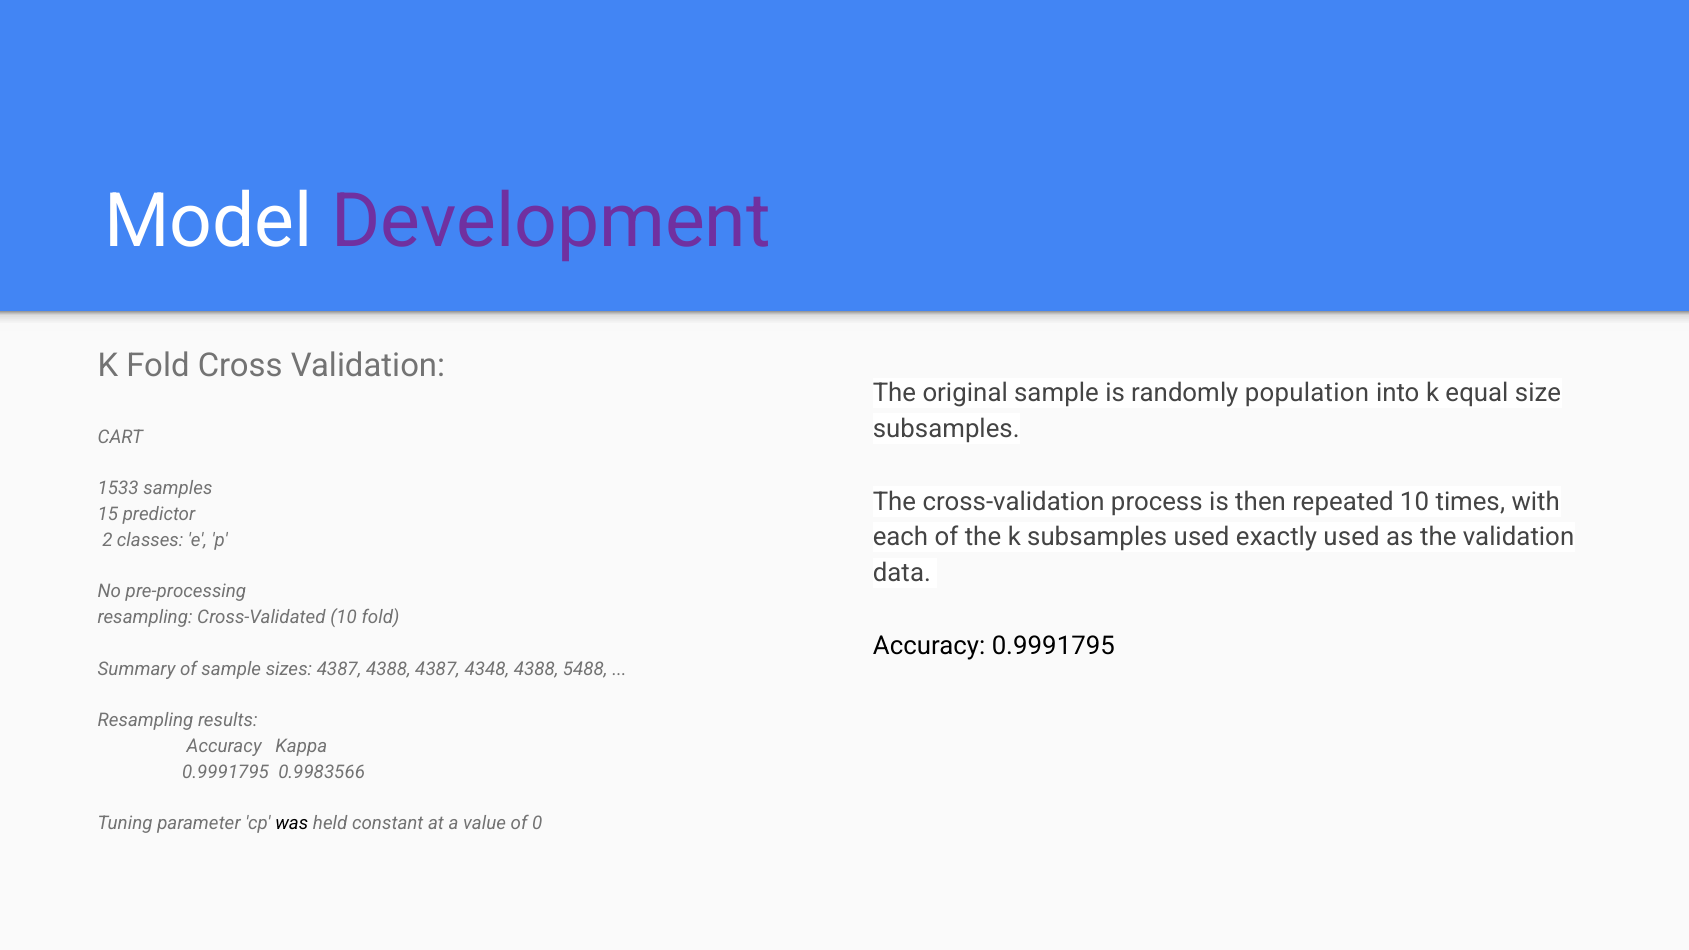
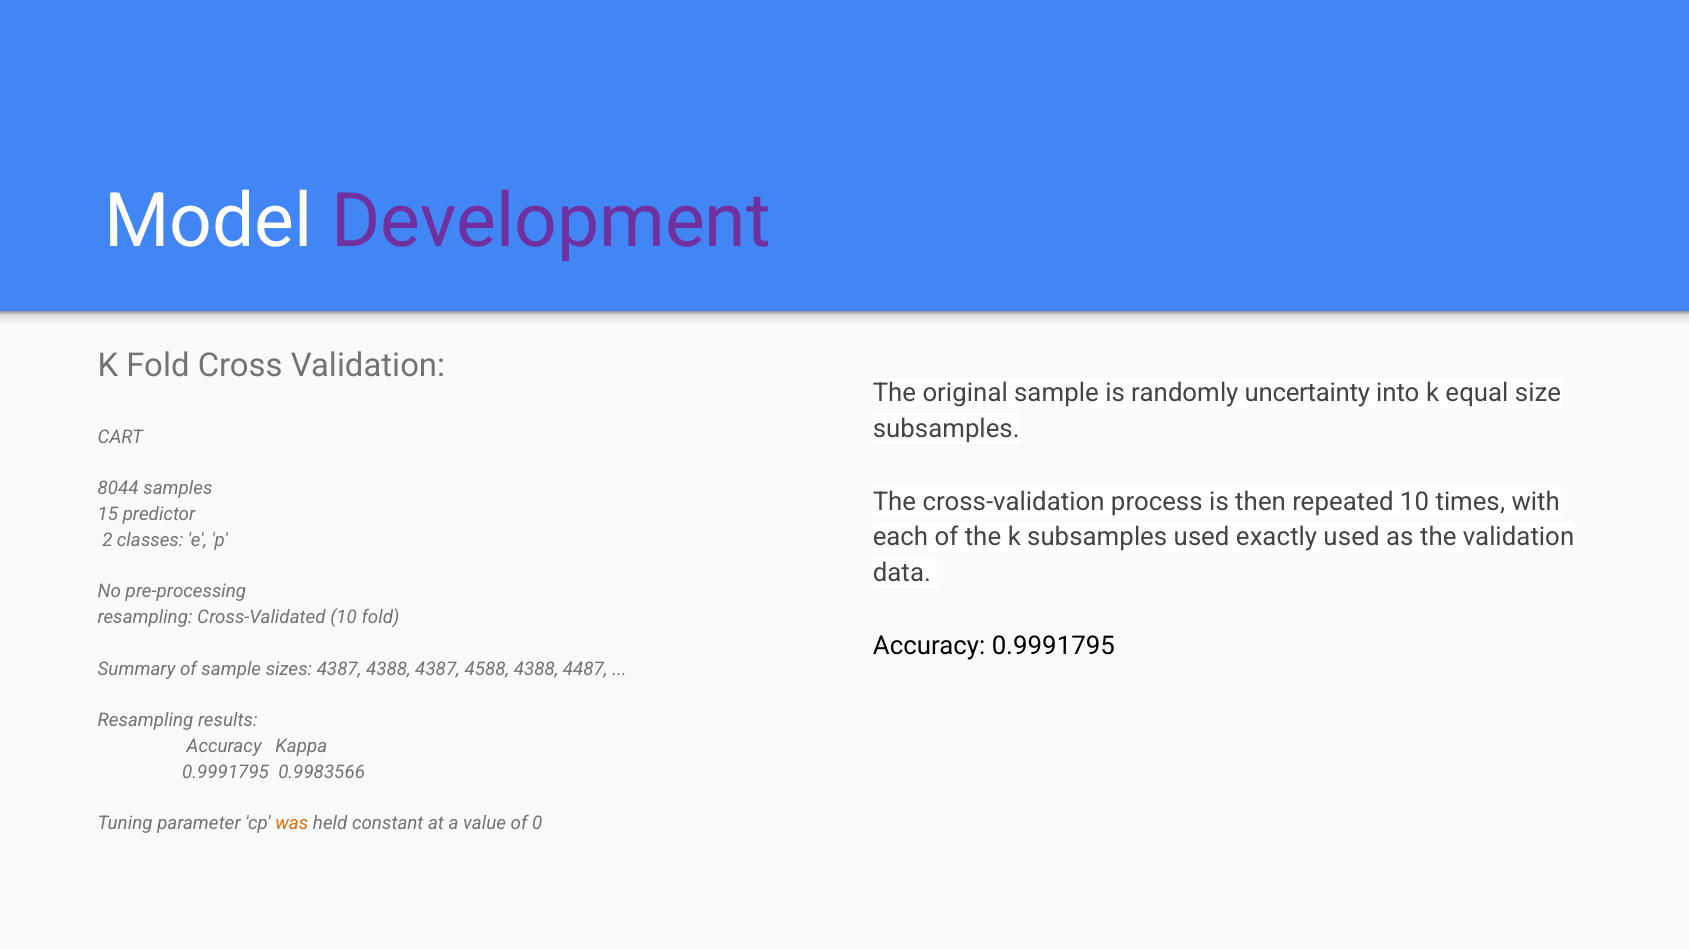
population: population -> uncertainty (1307, 393)
1533: 1533 -> 8044 (118, 488)
4348: 4348 -> 4588 (487, 669)
5488: 5488 -> 4487 (585, 669)
was colour: black -> orange (292, 824)
